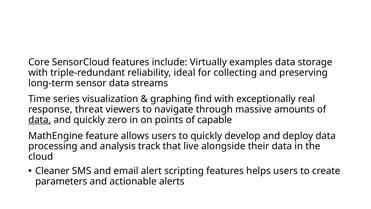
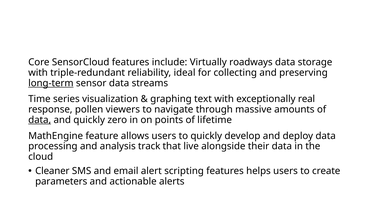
examples: examples -> roadways (251, 62)
long-term underline: none -> present (51, 83)
find: find -> text (203, 99)
threat: threat -> pollen (89, 109)
capable: capable -> lifetime (215, 120)
